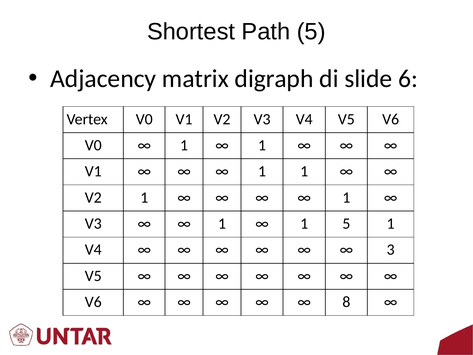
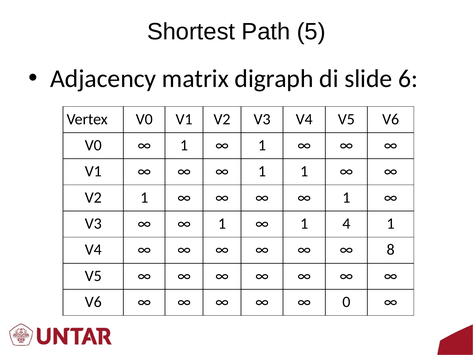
1 5: 5 -> 4 (346, 223)
3: 3 -> 8 (391, 250)
8: 8 -> 0 (346, 302)
